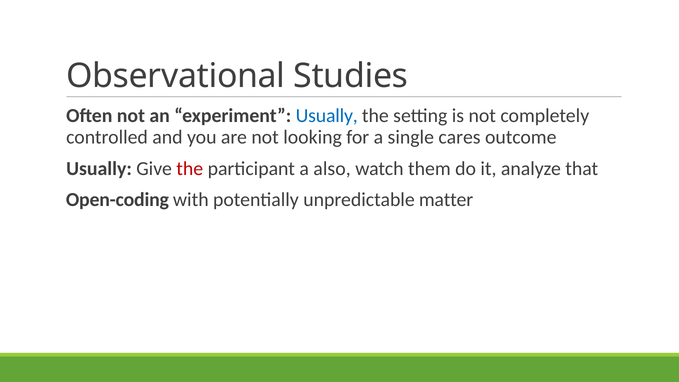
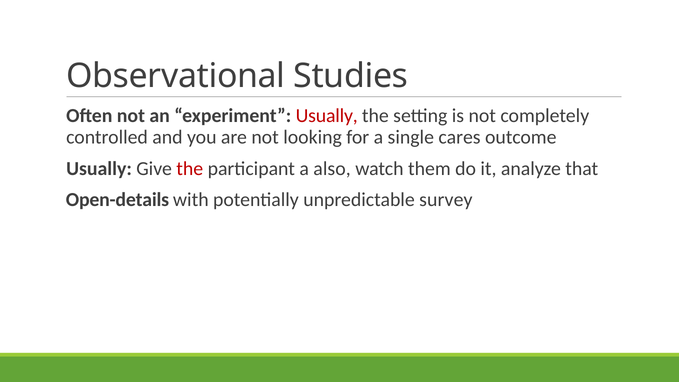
Usually colour: blue -> red (327, 116)
Open-coding: Open-coding -> Open-details (117, 200)
matter: matter -> survey (446, 200)
